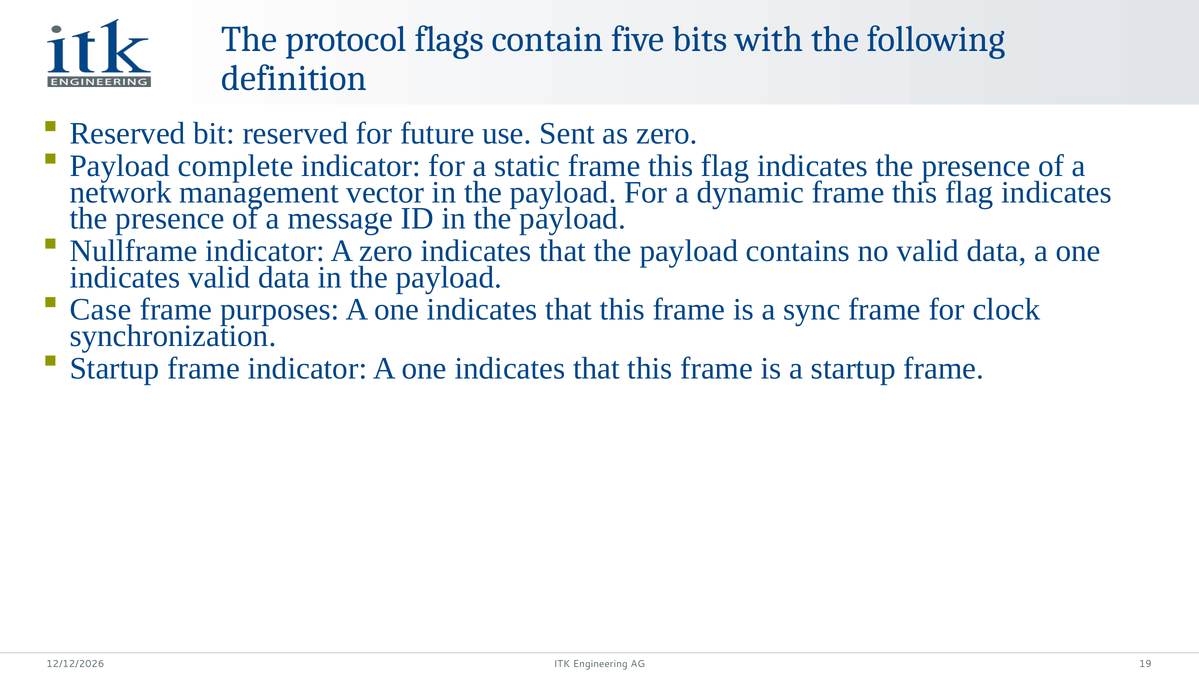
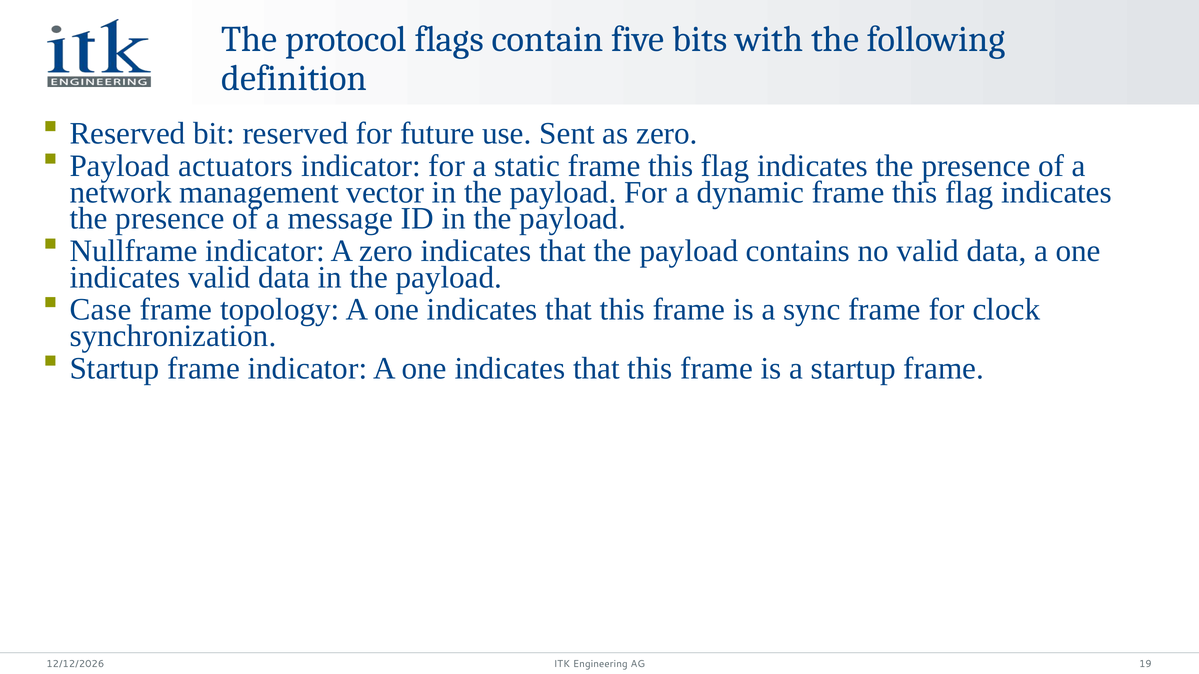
complete: complete -> actuators (236, 166)
purposes: purposes -> topology (280, 310)
